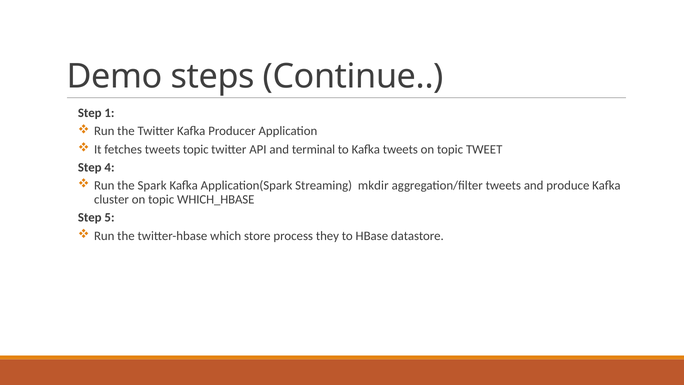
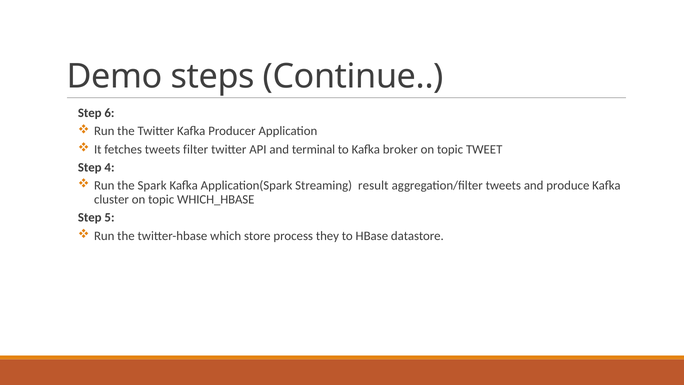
1: 1 -> 6 (109, 113)
tweets topic: topic -> filter (196, 149)
Kafka tweets: tweets -> broker (400, 149)
mkdir: mkdir -> result (373, 186)
